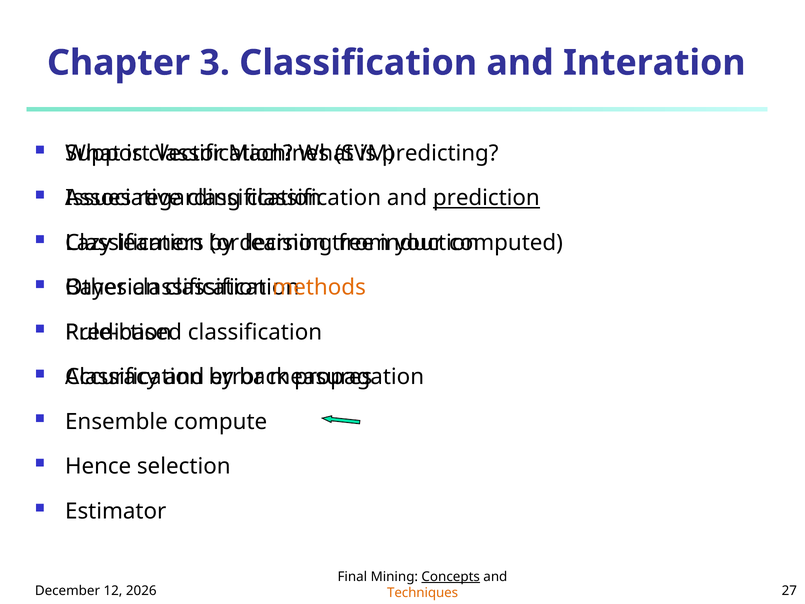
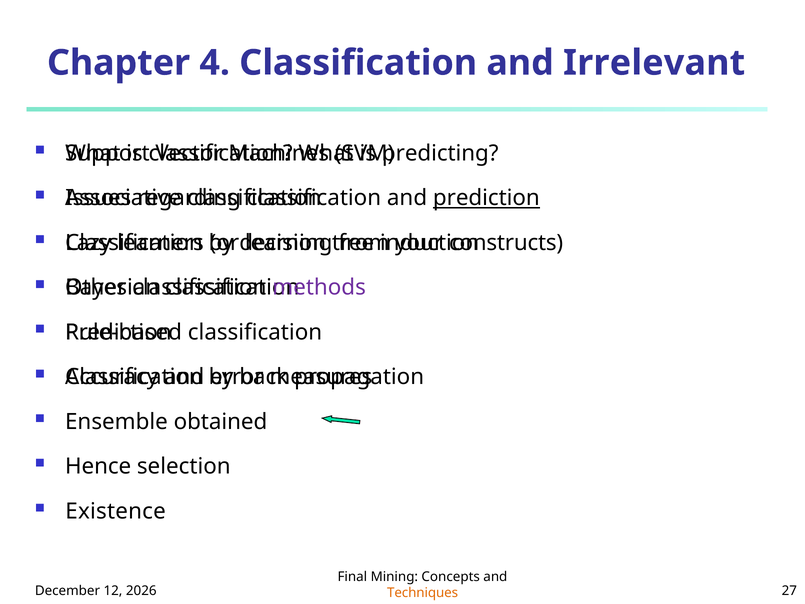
3: 3 -> 4 (215, 63)
Interation: Interation -> Irrelevant (654, 63)
computed: computed -> constructs (506, 243)
methods colour: orange -> purple (319, 287)
compute: compute -> obtained (220, 421)
Estimator: Estimator -> Existence (116, 511)
Concepts underline: present -> none (451, 576)
